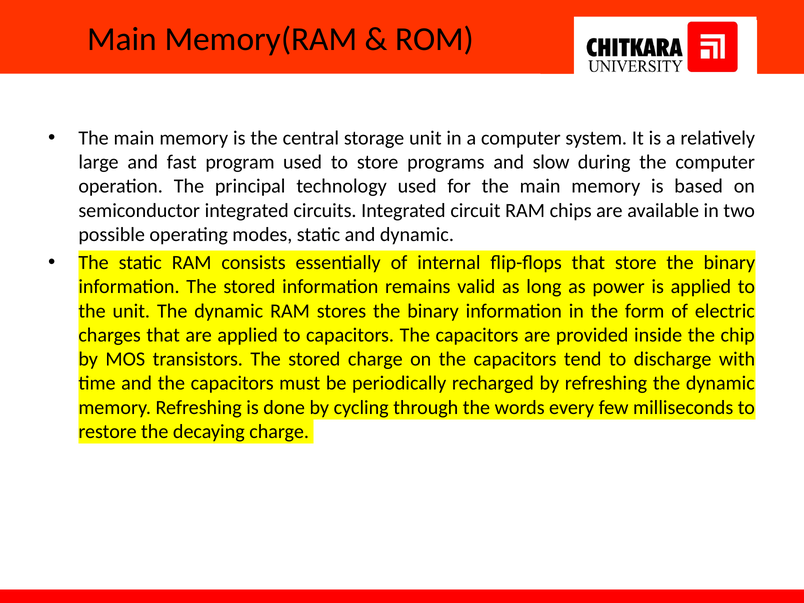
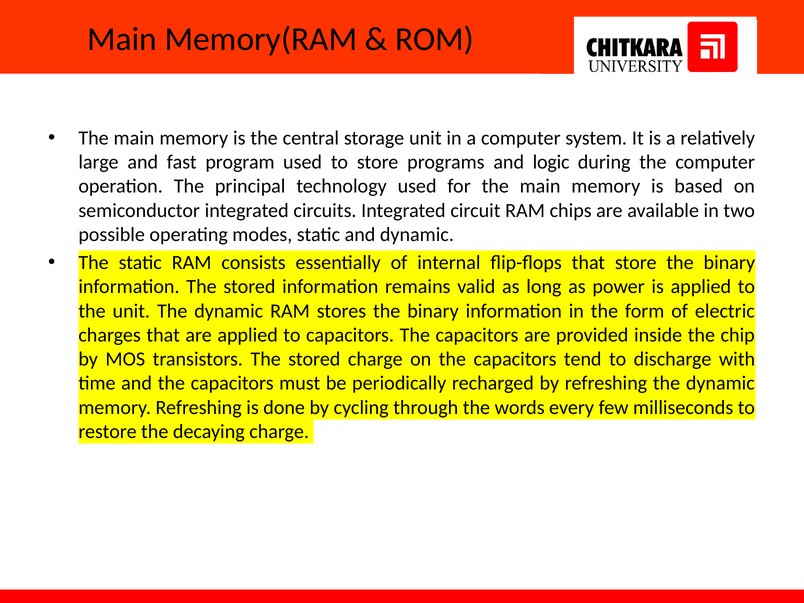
slow: slow -> logic (551, 162)
